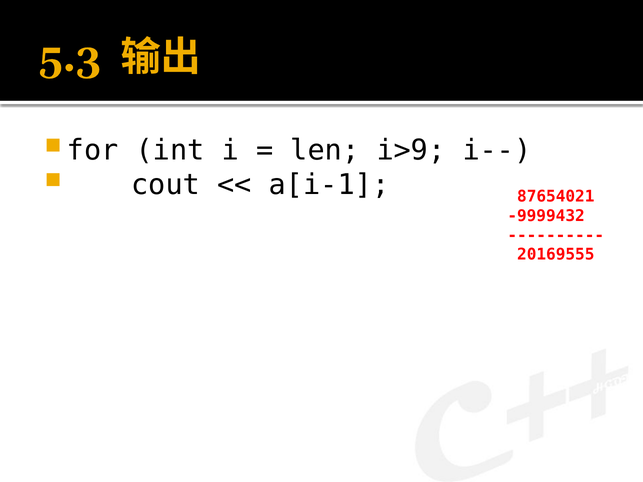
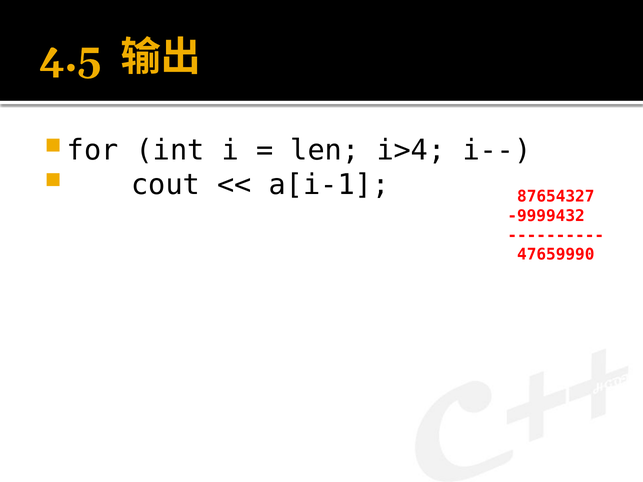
5.3: 5.3 -> 4.5 (70, 58)
i>9: i>9 -> i>4 (411, 150)
87654021: 87654021 -> 87654327 (556, 197)
20169555: 20169555 -> 47659990 (556, 255)
